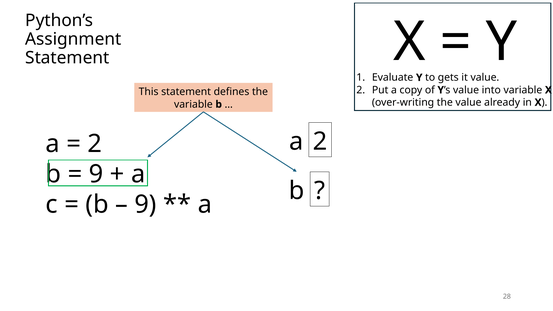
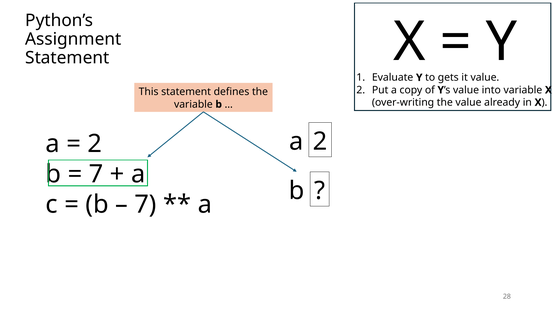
9: 9 -> 7 (96, 174)
9: 9 -> 7 (146, 205)
